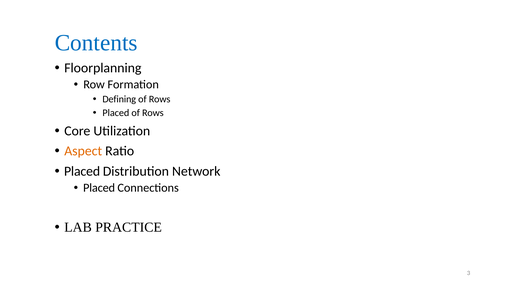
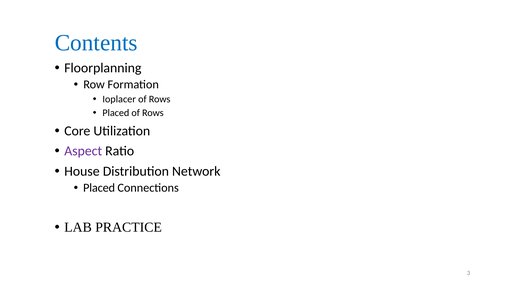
Defining: Defining -> Ioplacer (119, 99)
Aspect colour: orange -> purple (83, 151)
Placed: Placed -> House (82, 171)
